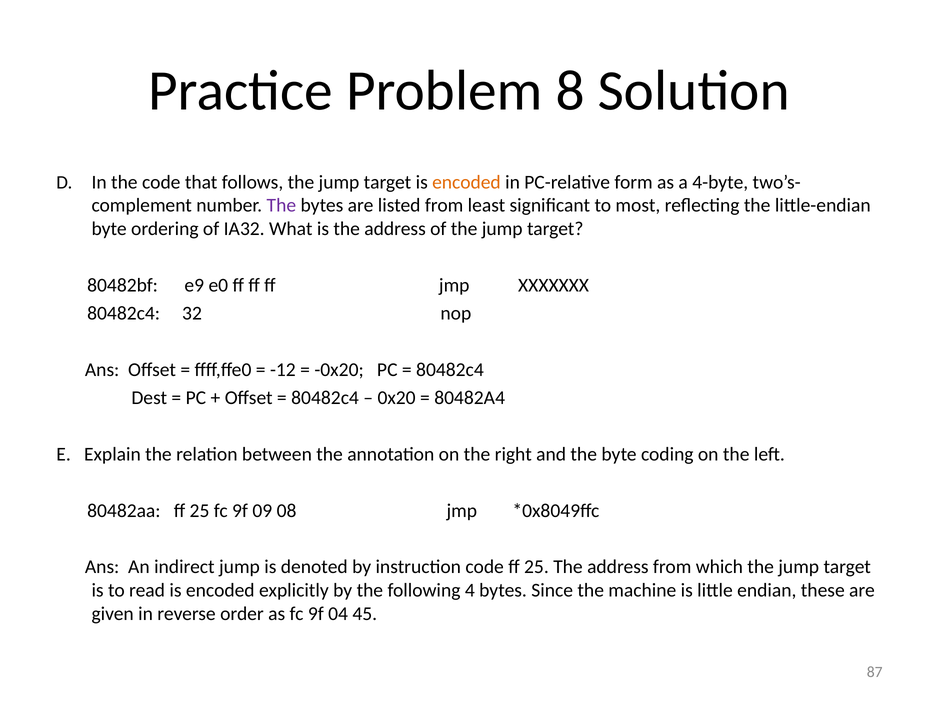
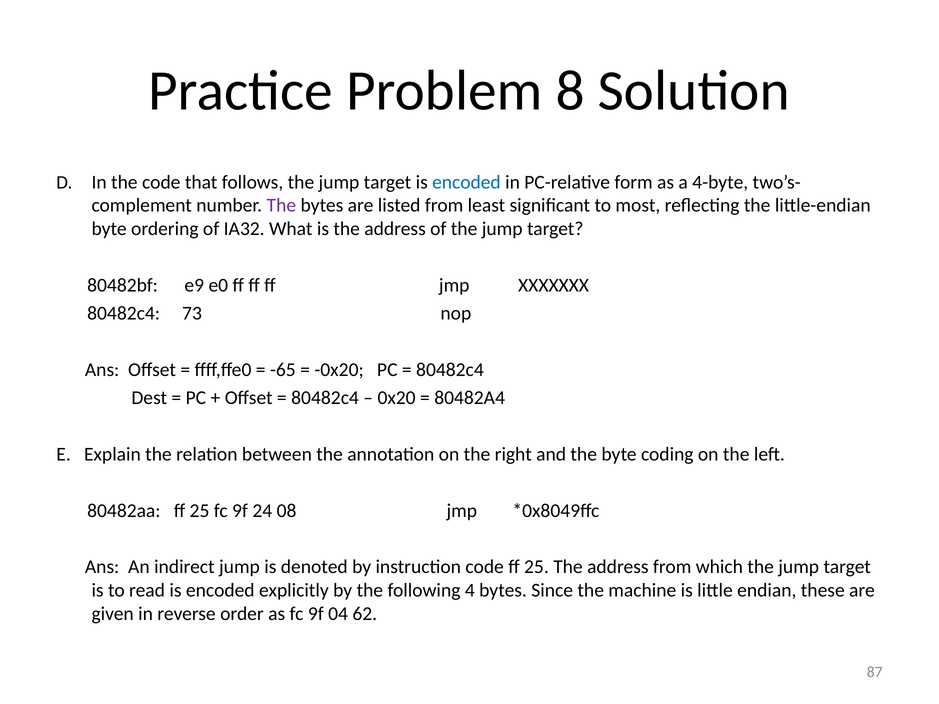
encoded colour: orange -> blue (466, 182)
32: 32 -> 73 (192, 314)
-12: -12 -> -65 (283, 370)
09: 09 -> 24 (262, 511)
45: 45 -> 62 (365, 614)
